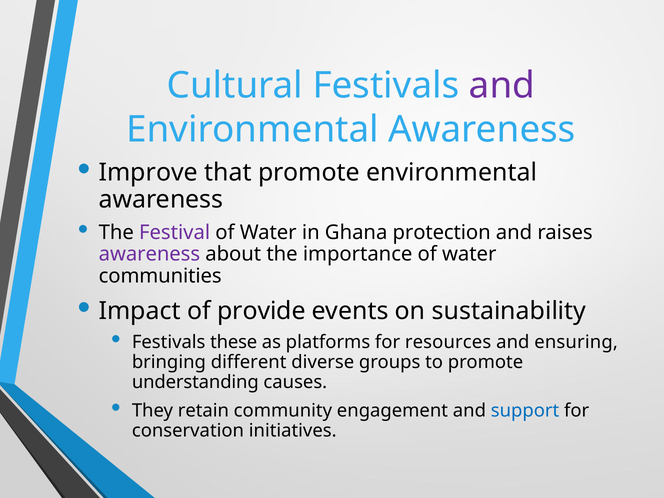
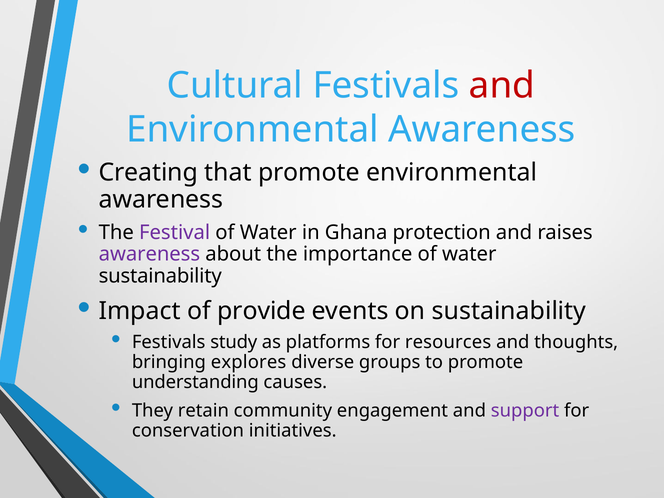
and colour: purple -> red (502, 86)
Improve: Improve -> Creating (148, 173)
communities: communities -> sustainability (160, 276)
these: these -> study (234, 342)
ensuring: ensuring -> thoughts (576, 342)
different: different -> explores (249, 362)
support colour: blue -> purple (525, 411)
